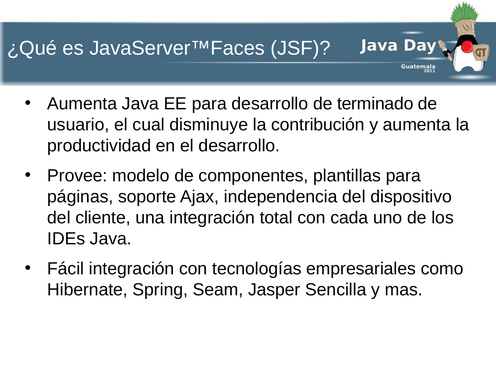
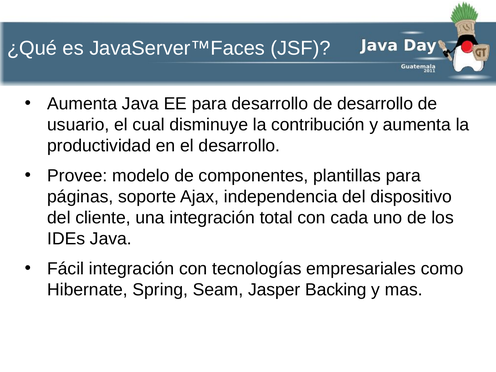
de terminado: terminado -> desarrollo (375, 104)
Sencilla: Sencilla -> Backing (336, 290)
